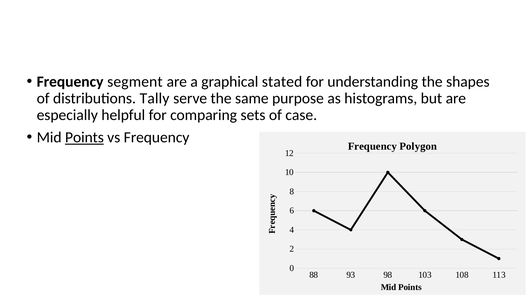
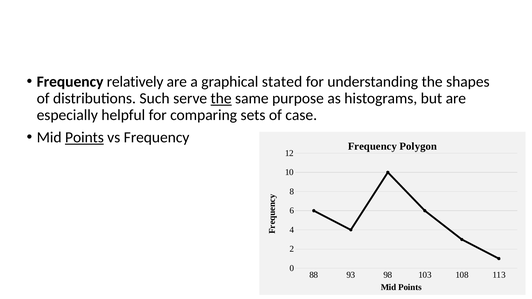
segment: segment -> relatively (135, 82)
Tally: Tally -> Such (155, 99)
the underline: none -> present (221, 99)
